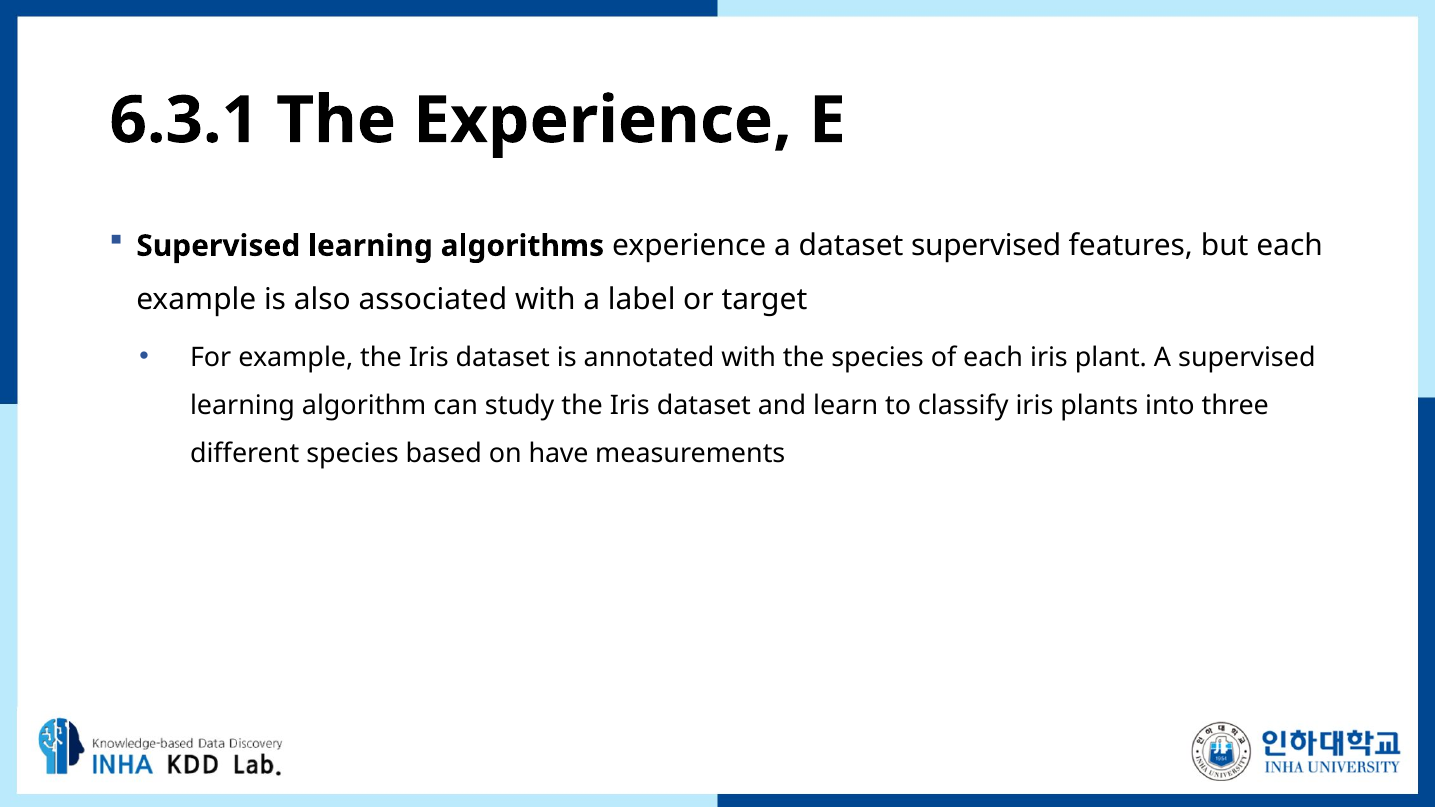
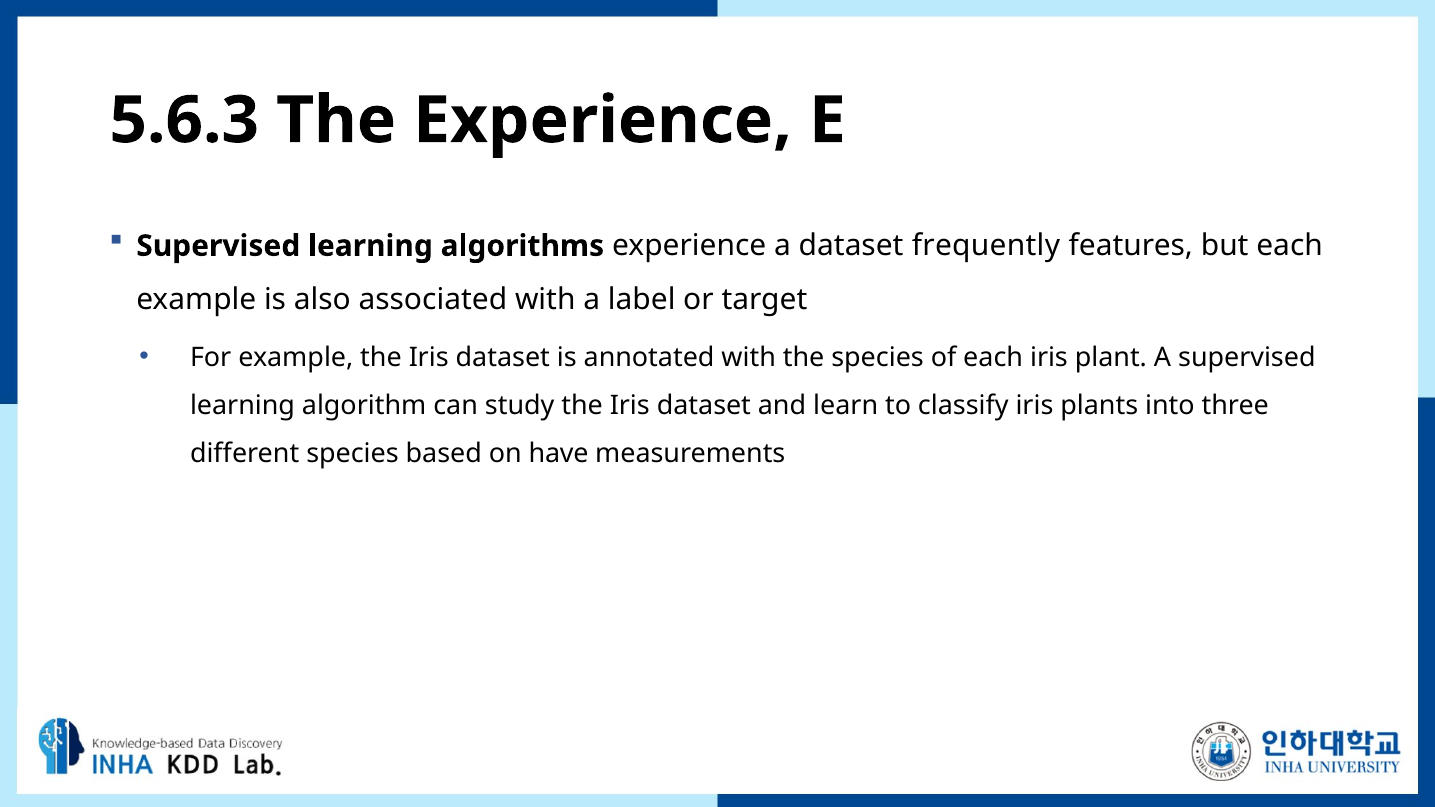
6.3.1: 6.3.1 -> 5.6.3 (184, 121)
dataset supervised: supervised -> frequently (986, 246)
